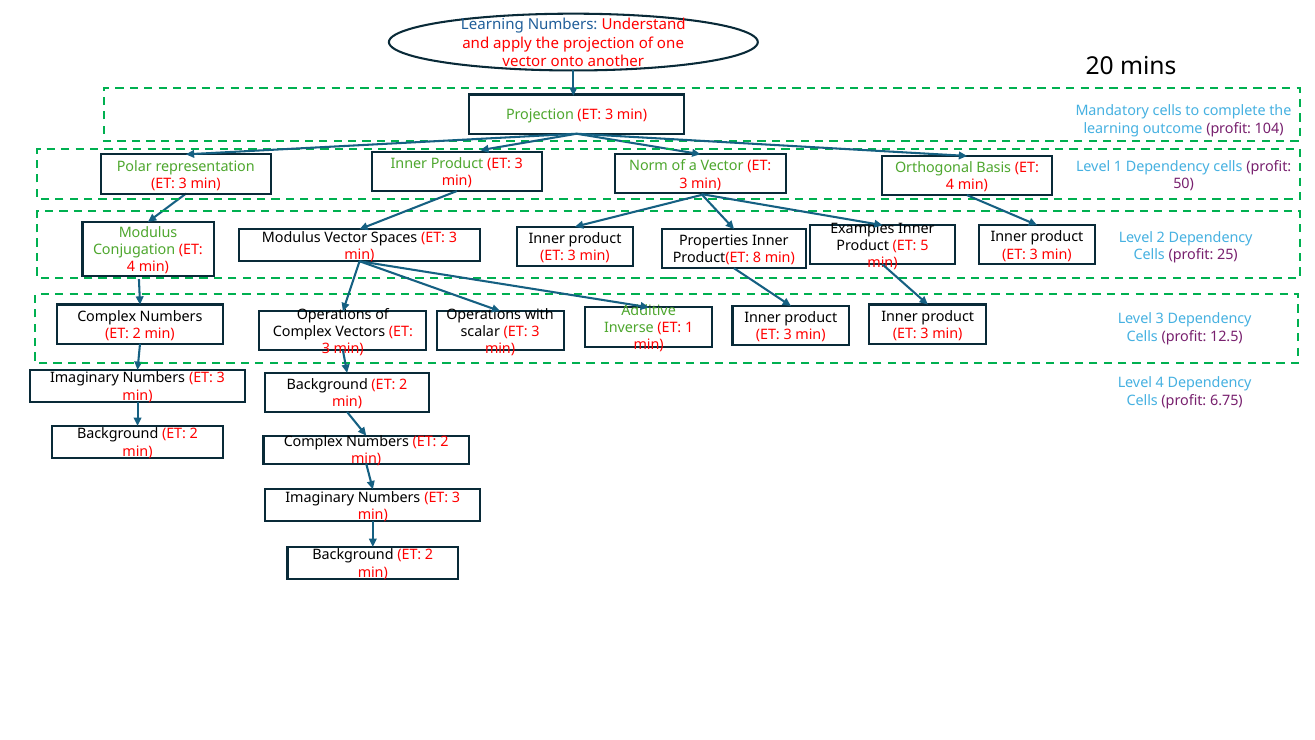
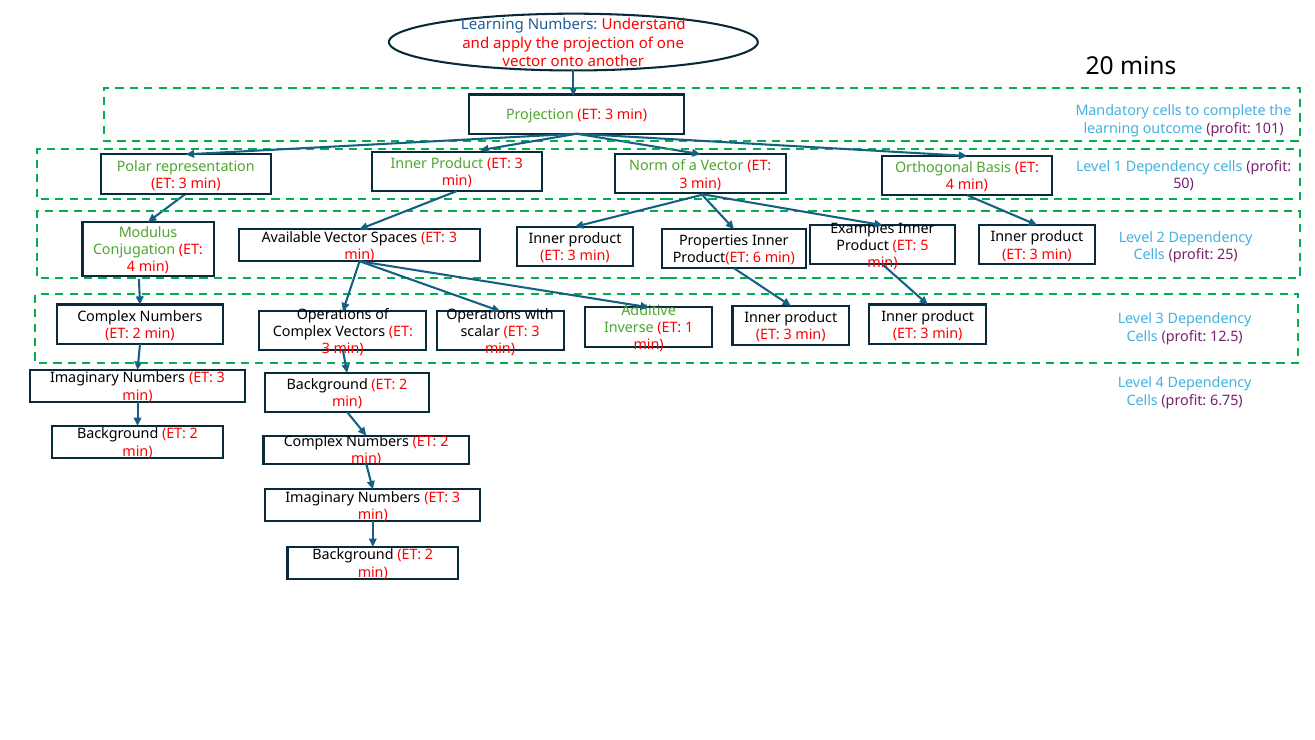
104: 104 -> 101 (1269, 128)
Modulus: Modulus -> Available (291, 238)
8: 8 -> 6 (757, 258)
